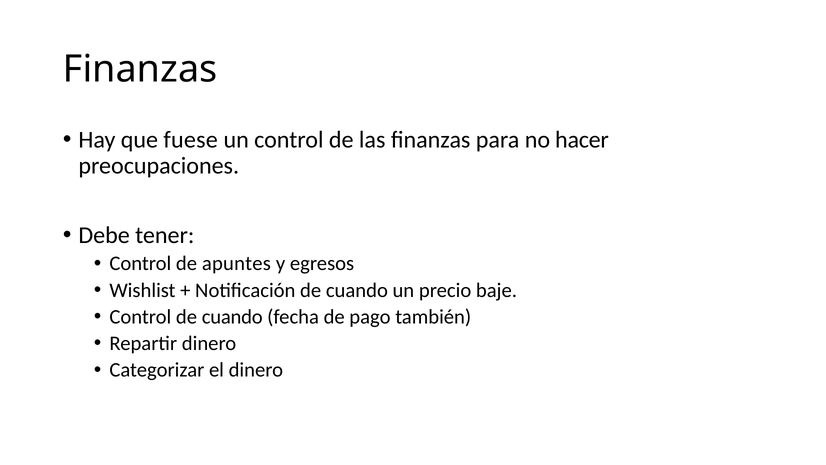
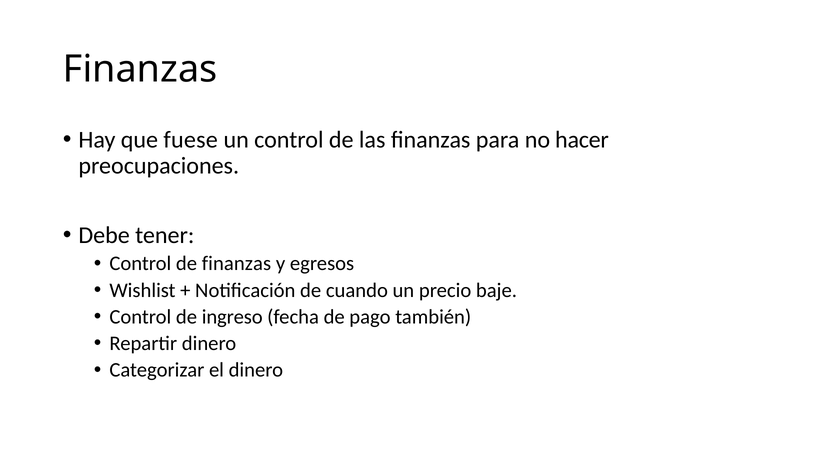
de apuntes: apuntes -> finanzas (236, 263)
Control de cuando: cuando -> ingreso (232, 317)
